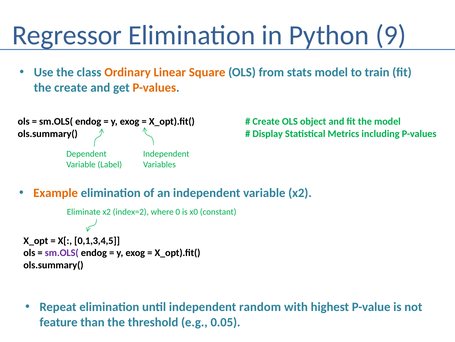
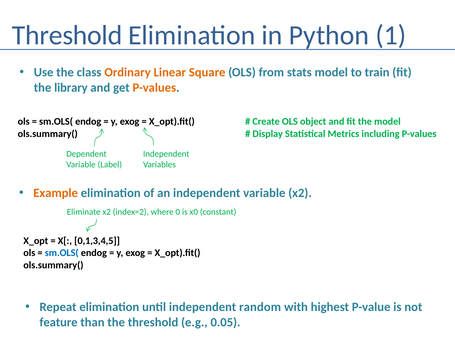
Regressor: Regressor -> Threshold (67, 35)
9: 9 -> 1 (391, 35)
the create: create -> library (71, 87)
sm.OLS( colour: purple -> blue (62, 252)
